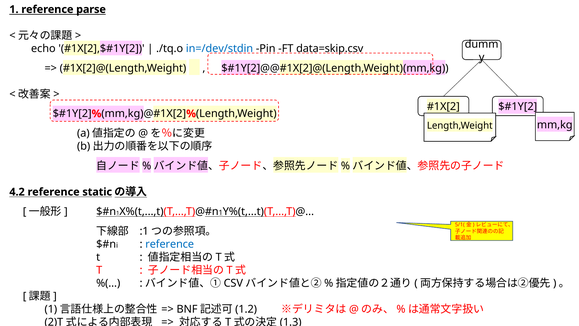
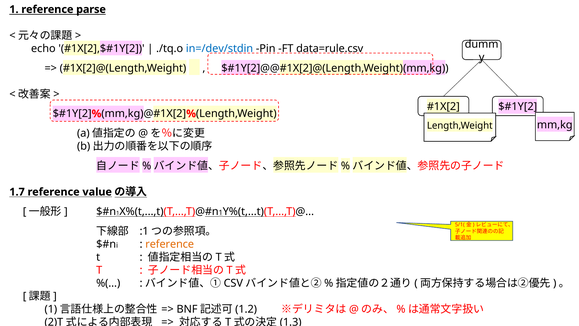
data=skip.csv: data=skip.csv -> data=rule.csv (330, 48)
4.2: 4.2 -> 1.7 (17, 192)
static: static -> value (97, 192)
reference colour: blue -> orange (170, 244)
